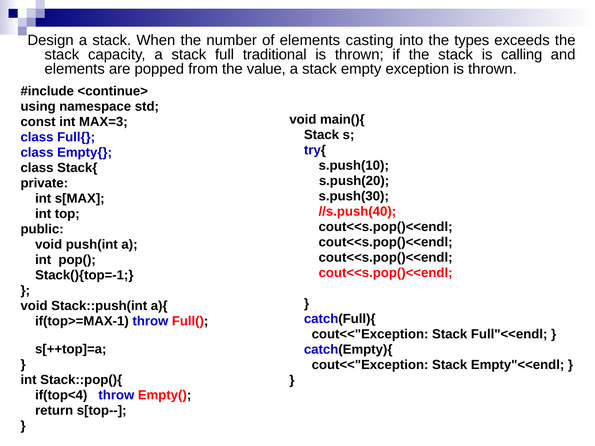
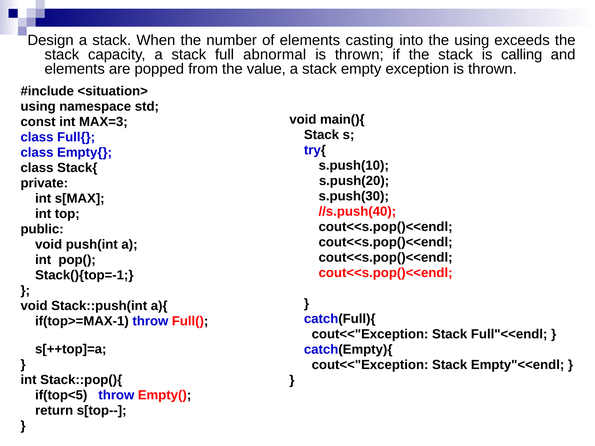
the types: types -> using (472, 40)
traditional: traditional -> abnormal (275, 55)
<continue>: <continue> -> <situation> (113, 91)
if(top<4: if(top<4 -> if(top<5 (61, 396)
